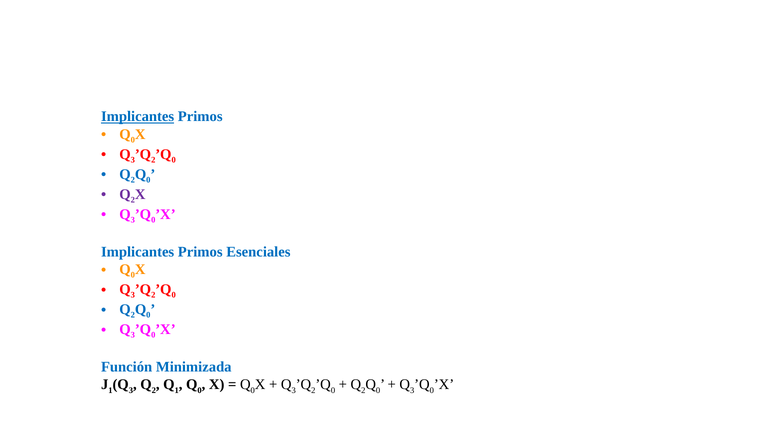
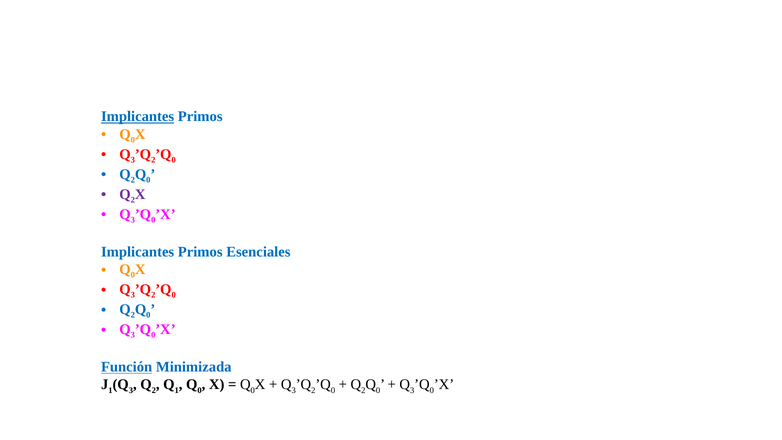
Función underline: none -> present (127, 367)
